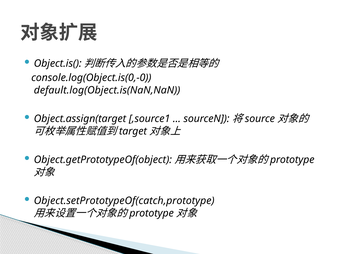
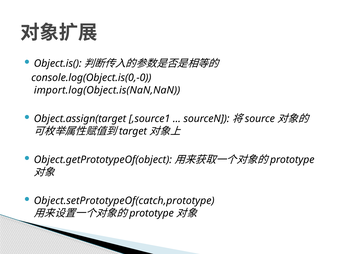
default.log(Object.is(NaN,NaN: default.log(Object.is(NaN,NaN -> import.log(Object.is(NaN,NaN (107, 90)
